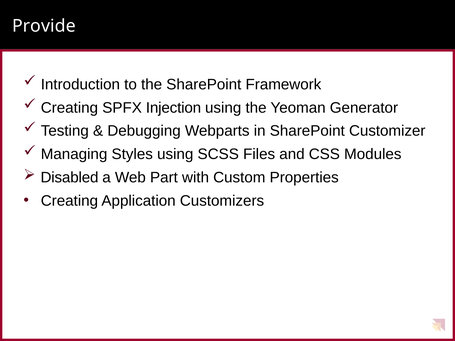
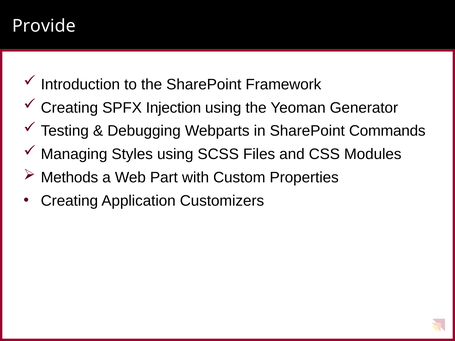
Customizer: Customizer -> Commands (387, 131)
Disabled: Disabled -> Methods (69, 178)
